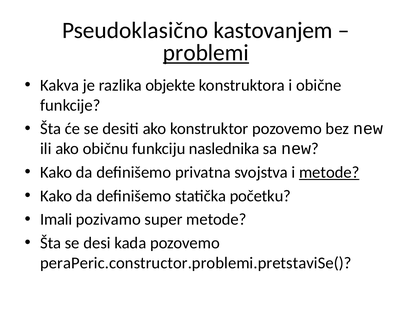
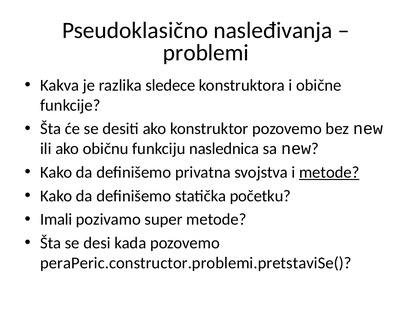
kastovanjem: kastovanjem -> nasleđivanja (273, 30)
problemi underline: present -> none (206, 53)
objekte: objekte -> sledece (170, 85)
naslednika: naslednika -> naslednica (224, 149)
